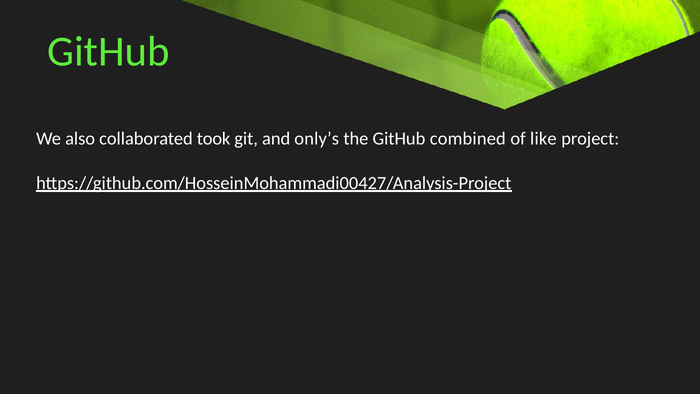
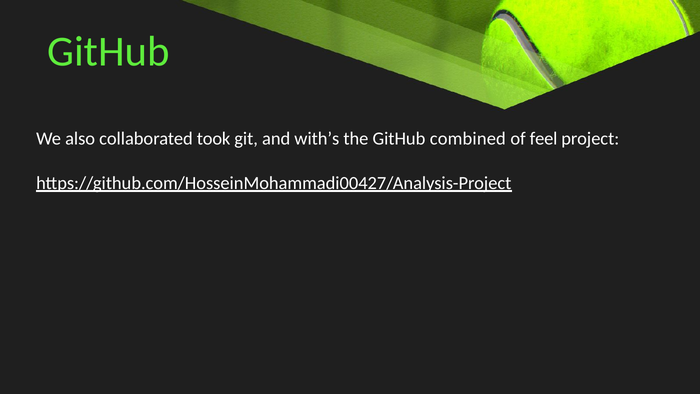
only’s: only’s -> with’s (317, 139)
like: like -> feel (544, 139)
